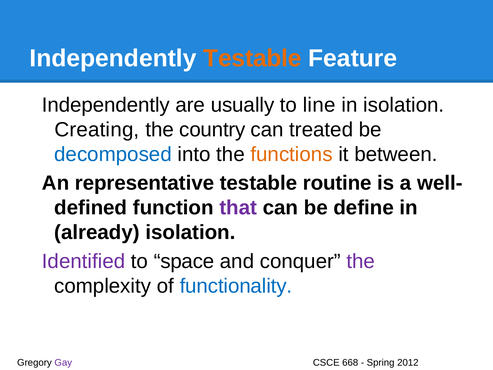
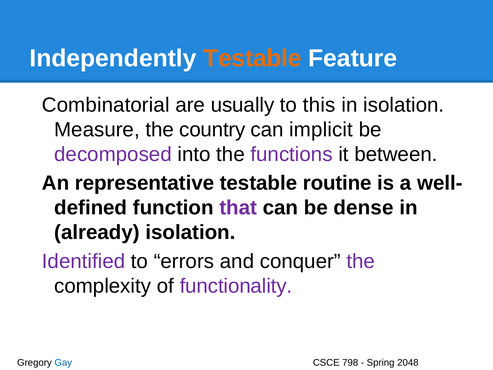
Independently: Independently -> Combinatorial (106, 105)
line: line -> this (319, 105)
Creating: Creating -> Measure (97, 130)
treated: treated -> implicit (321, 130)
decomposed colour: blue -> purple (113, 154)
functions colour: orange -> purple (292, 154)
define: define -> dense (364, 208)
space: space -> errors (184, 261)
functionality colour: blue -> purple (236, 286)
Gay colour: purple -> blue (63, 363)
668: 668 -> 798 (350, 363)
2012: 2012 -> 2048 (408, 363)
